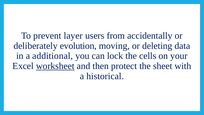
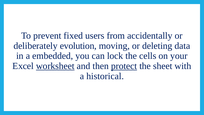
layer: layer -> fixed (73, 36)
additional: additional -> embedded (53, 56)
protect underline: none -> present (124, 66)
